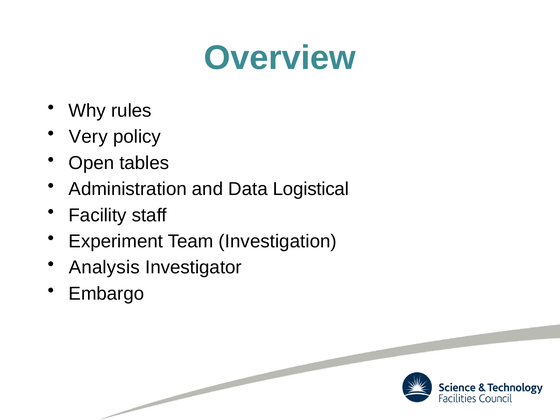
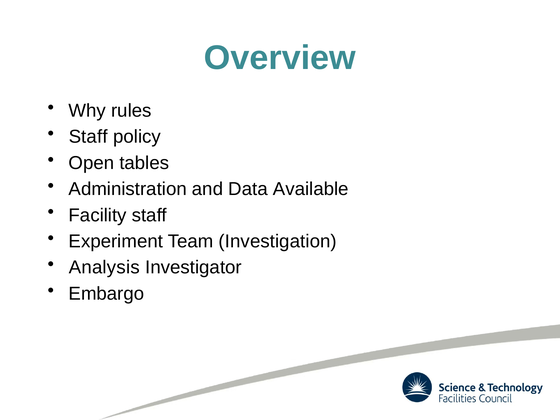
Very: Very -> Staff (88, 137)
Logistical: Logistical -> Available (311, 189)
